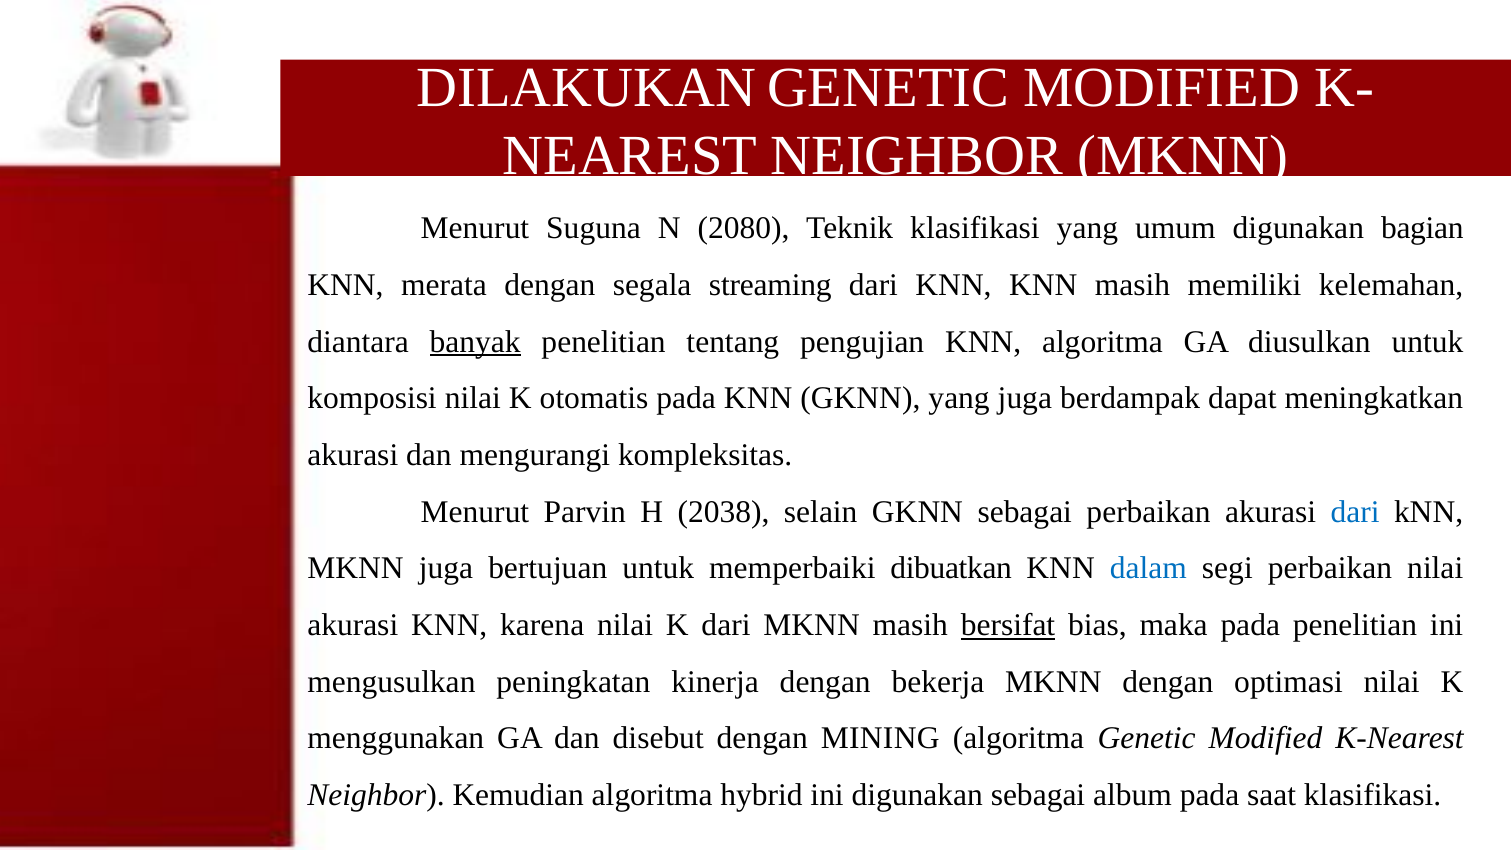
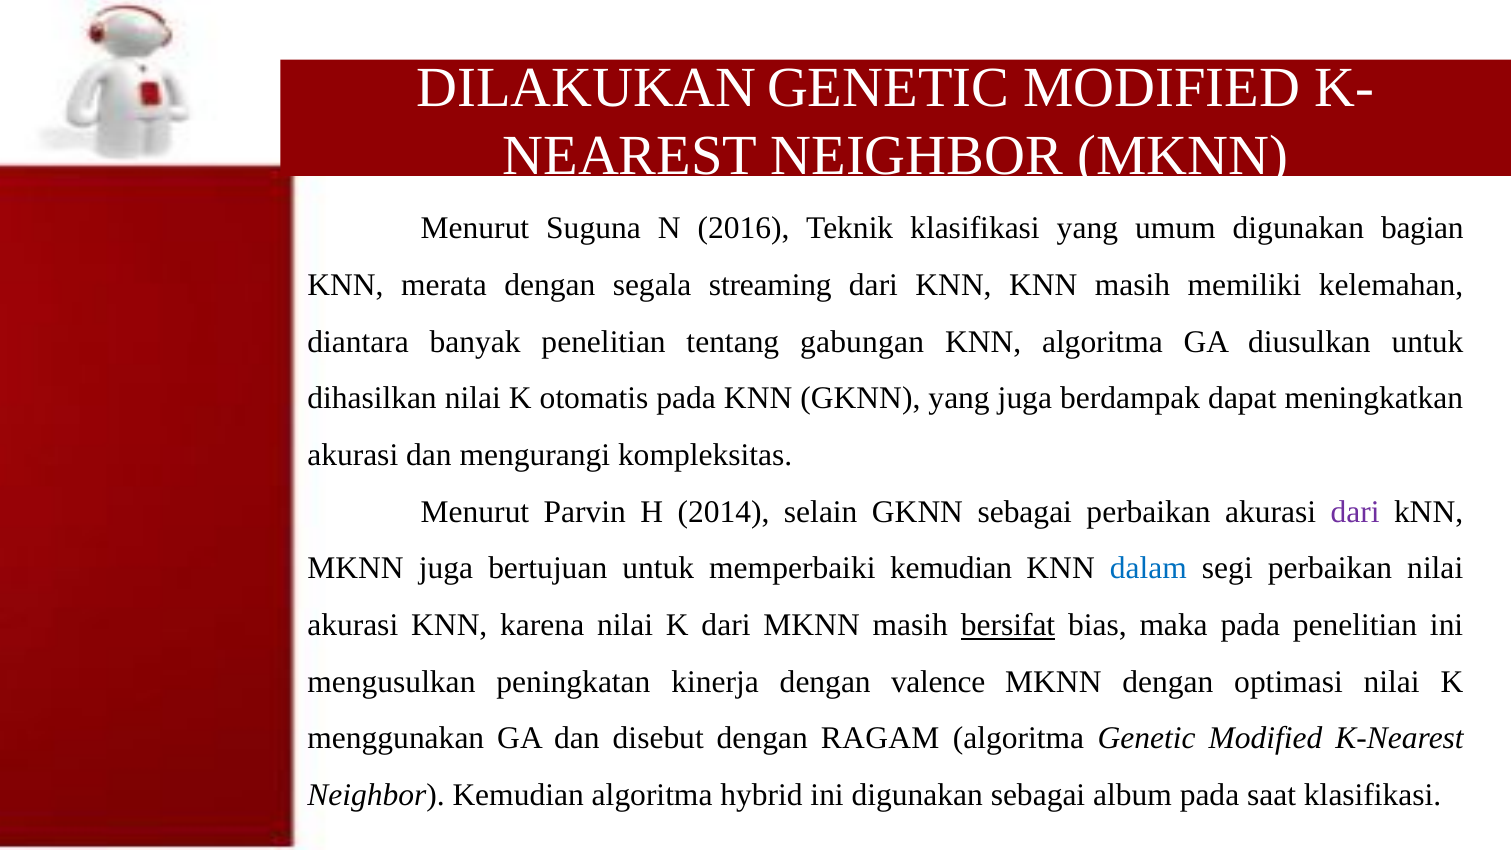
2080: 2080 -> 2016 (744, 228)
banyak underline: present -> none (475, 342)
pengujian: pengujian -> gabungan (862, 342)
komposisi: komposisi -> dihasilkan (372, 398)
2038: 2038 -> 2014 (724, 512)
dari colour: blue -> purple (1355, 512)
memperbaiki dibuatkan: dibuatkan -> kemudian (951, 568)
bekerja: bekerja -> valence (938, 682)
MINING: MINING -> RAGAM (880, 738)
